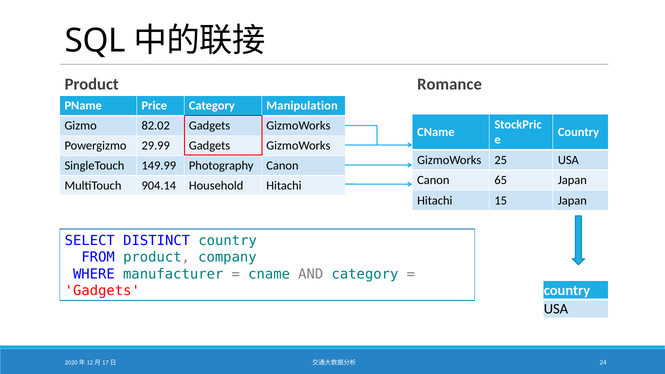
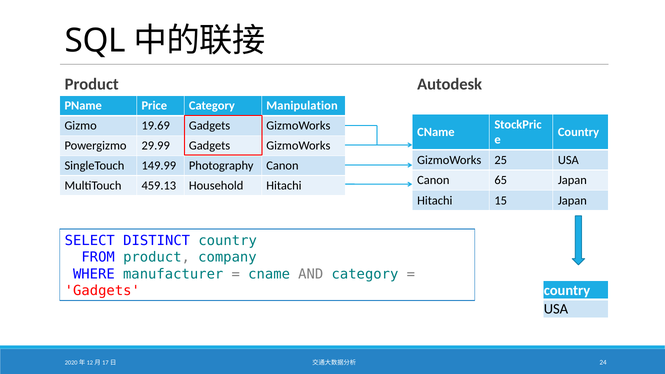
Romance: Romance -> Autodesk (450, 85)
82.02: 82.02 -> 19.69 (156, 126)
904.14: 904.14 -> 459.13 (159, 186)
